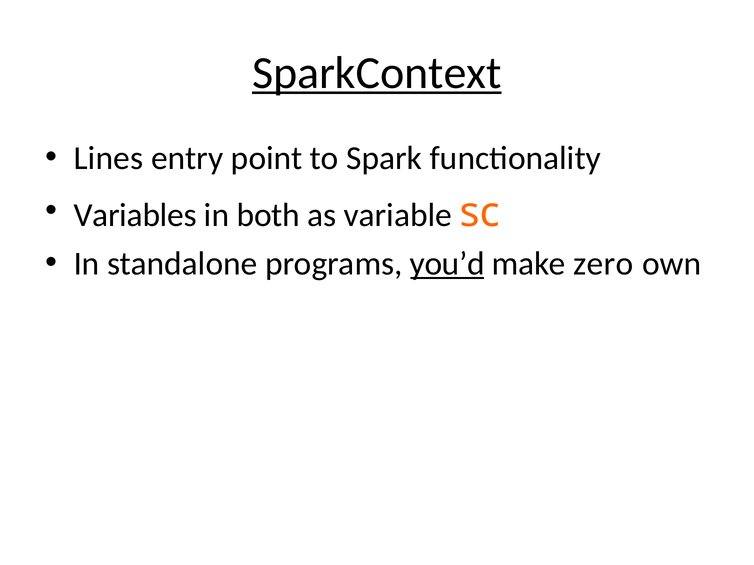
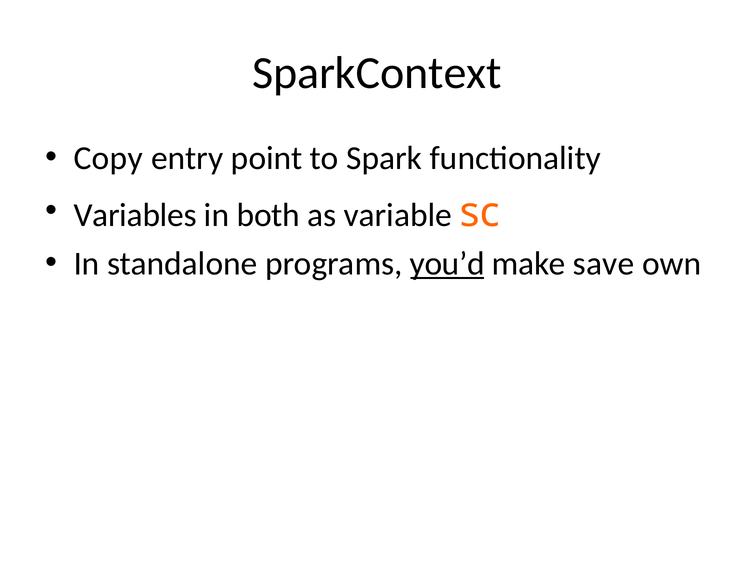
SparkContext underline: present -> none (377, 73)
Lines: Lines -> Copy (108, 158)
zero: zero -> save (604, 264)
